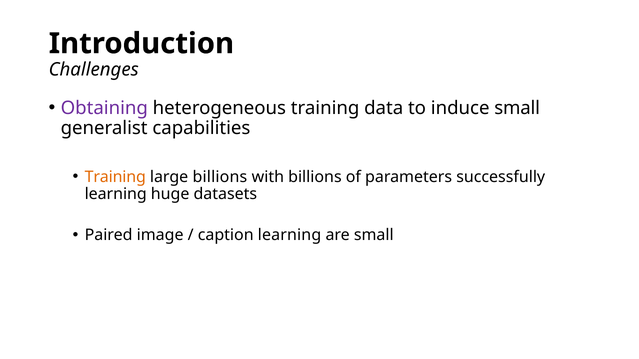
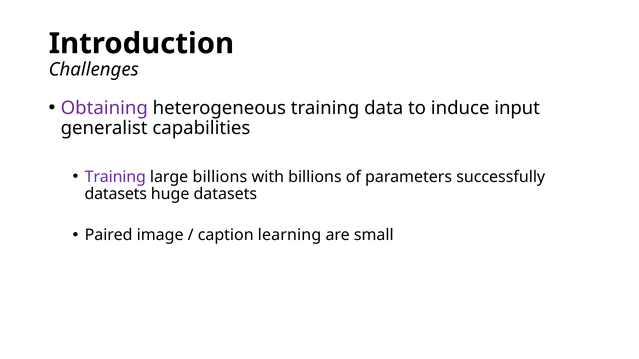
induce small: small -> input (517, 108)
Training colour: orange -> purple (115, 177)
learning: learning -> datasets (116, 194)
